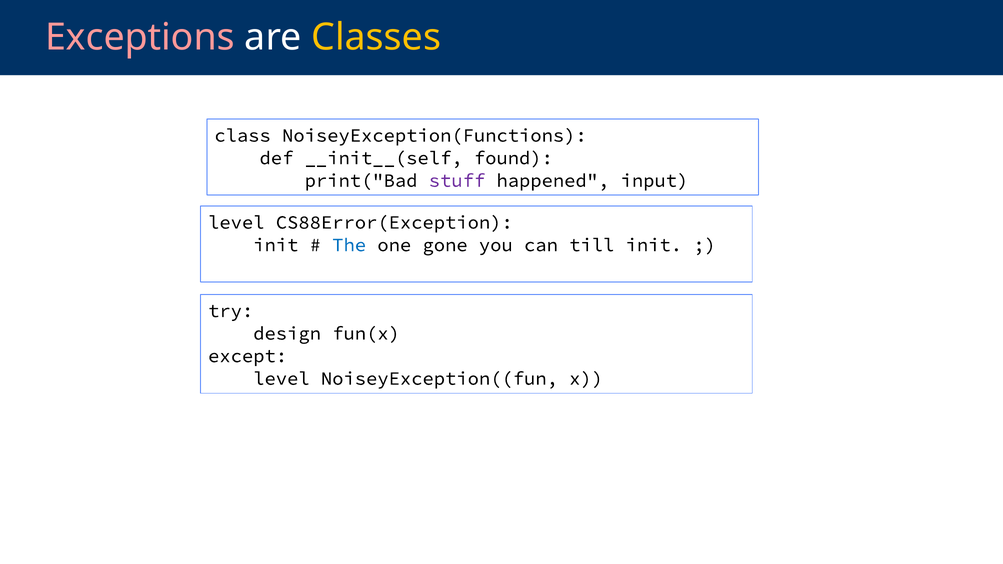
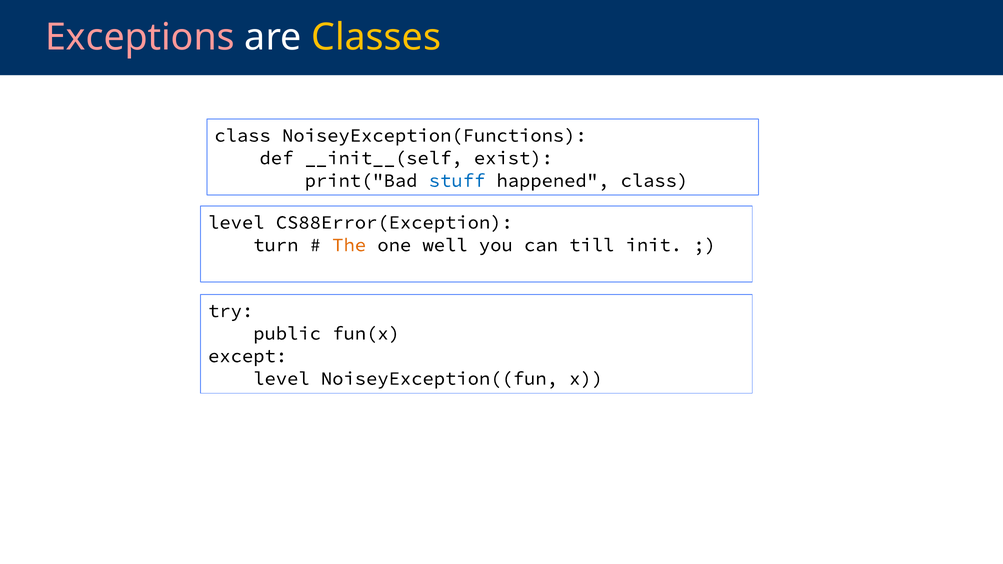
found: found -> exist (513, 158)
stuff colour: purple -> blue (457, 181)
happened input: input -> class (654, 181)
init: init -> turn (276, 245)
The colour: blue -> orange (349, 245)
gone: gone -> well (445, 245)
design: design -> public (287, 334)
